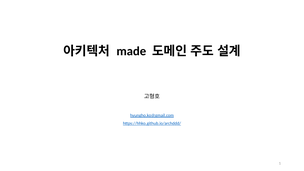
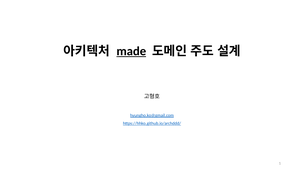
made underline: none -> present (131, 51)
